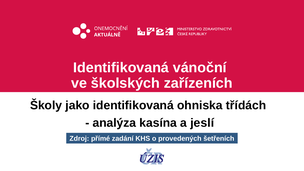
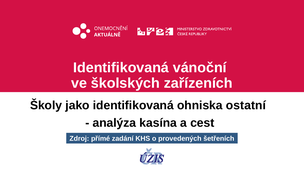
třídách: třídách -> ostatní (246, 105)
jeslí: jeslí -> cest (202, 123)
